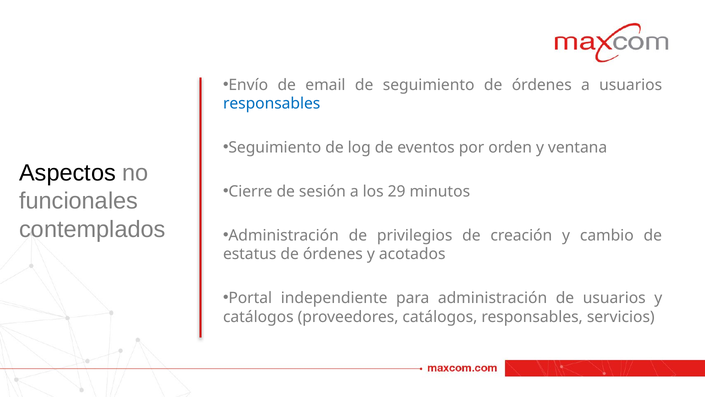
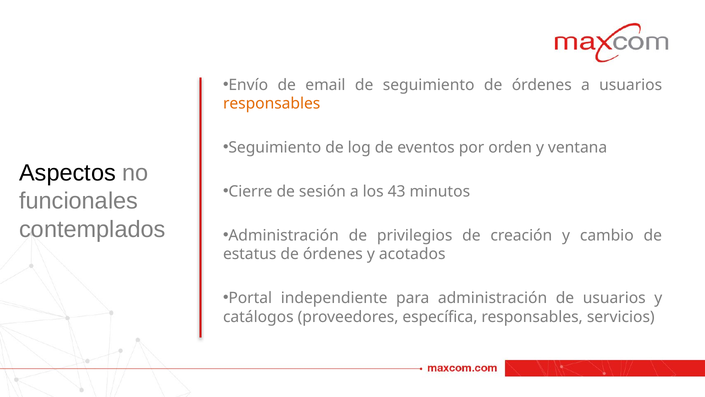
responsables colour: blue -> orange (272, 104)
29: 29 -> 43 (397, 191)
proveedores catálogos: catálogos -> específica (440, 317)
